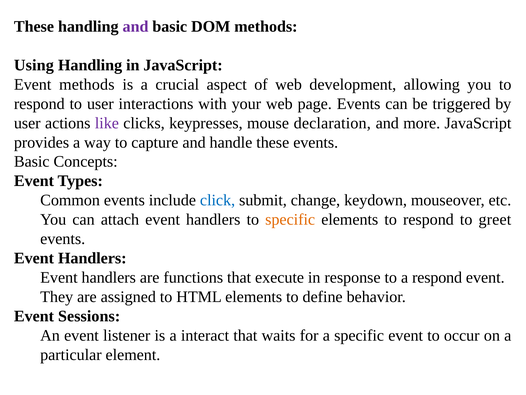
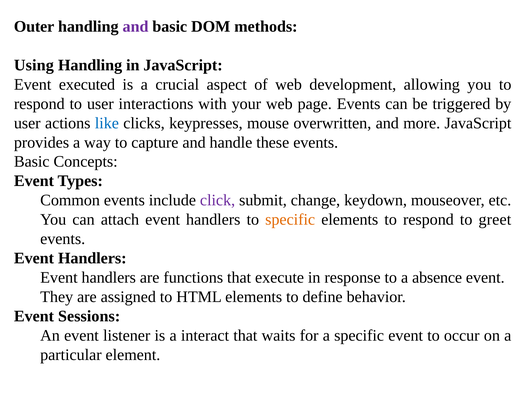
These: These -> Outer (34, 27)
Event methods: methods -> executed (87, 84)
like colour: purple -> blue (107, 123)
declaration: declaration -> overwritten (332, 123)
click colour: blue -> purple (218, 200)
a respond: respond -> absence (437, 277)
